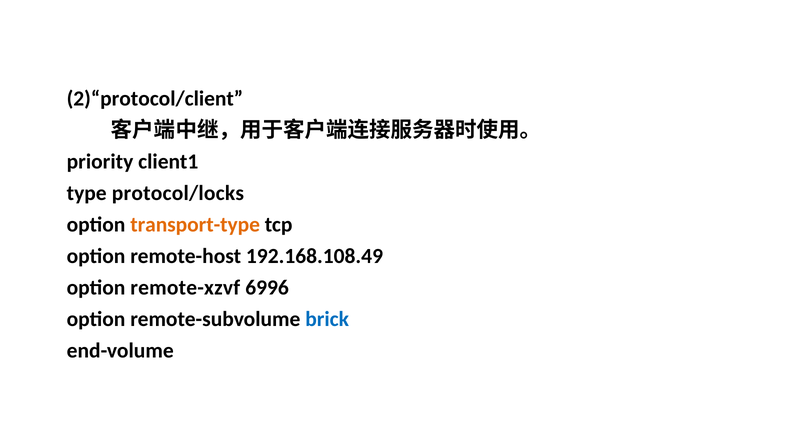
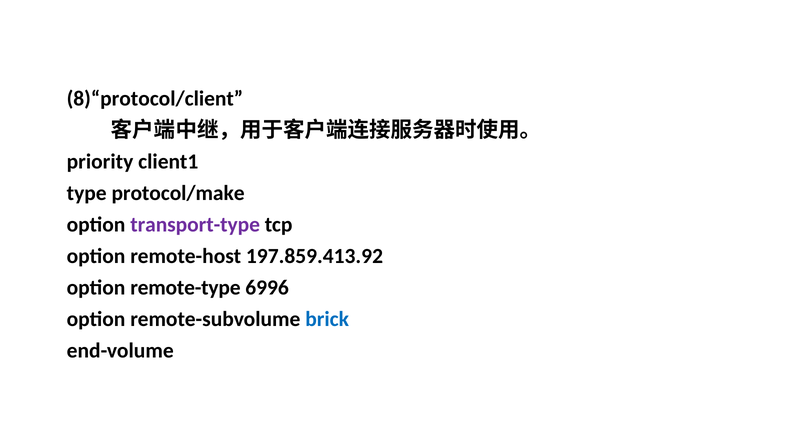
2)“protocol/client: 2)“protocol/client -> 8)“protocol/client (155, 99)
protocol/locks: protocol/locks -> protocol/make (178, 193)
transport-type colour: orange -> purple (195, 225)
192.168.108.49: 192.168.108.49 -> 197.859.413.92 (314, 256)
remote-xzvf: remote-xzvf -> remote-type (185, 288)
